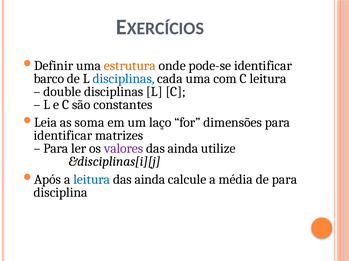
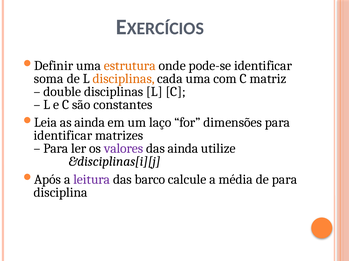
barco: barco -> soma (49, 79)
disciplinas colour: blue -> orange (124, 79)
C leitura: leitura -> matriz (268, 79)
as soma: soma -> ainda (90, 123)
leitura colour: blue -> purple (92, 180)
ainda: ainda -> barco (150, 180)
